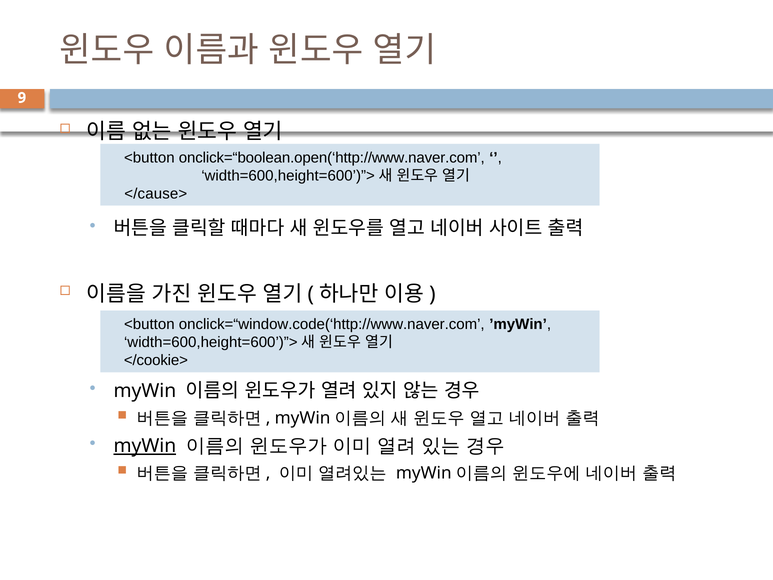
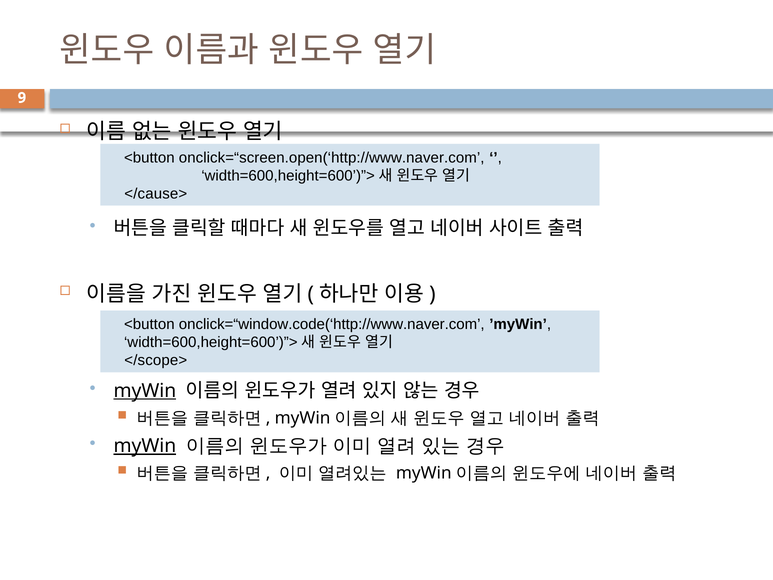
onclick=“boolean.open(‘http://www.naver.com: onclick=“boolean.open(‘http://www.naver.com -> onclick=“screen.open(‘http://www.naver.com (332, 158)
</cookie>: </cookie> -> </scope> (156, 360)
myWin underline: none -> present (145, 391)
